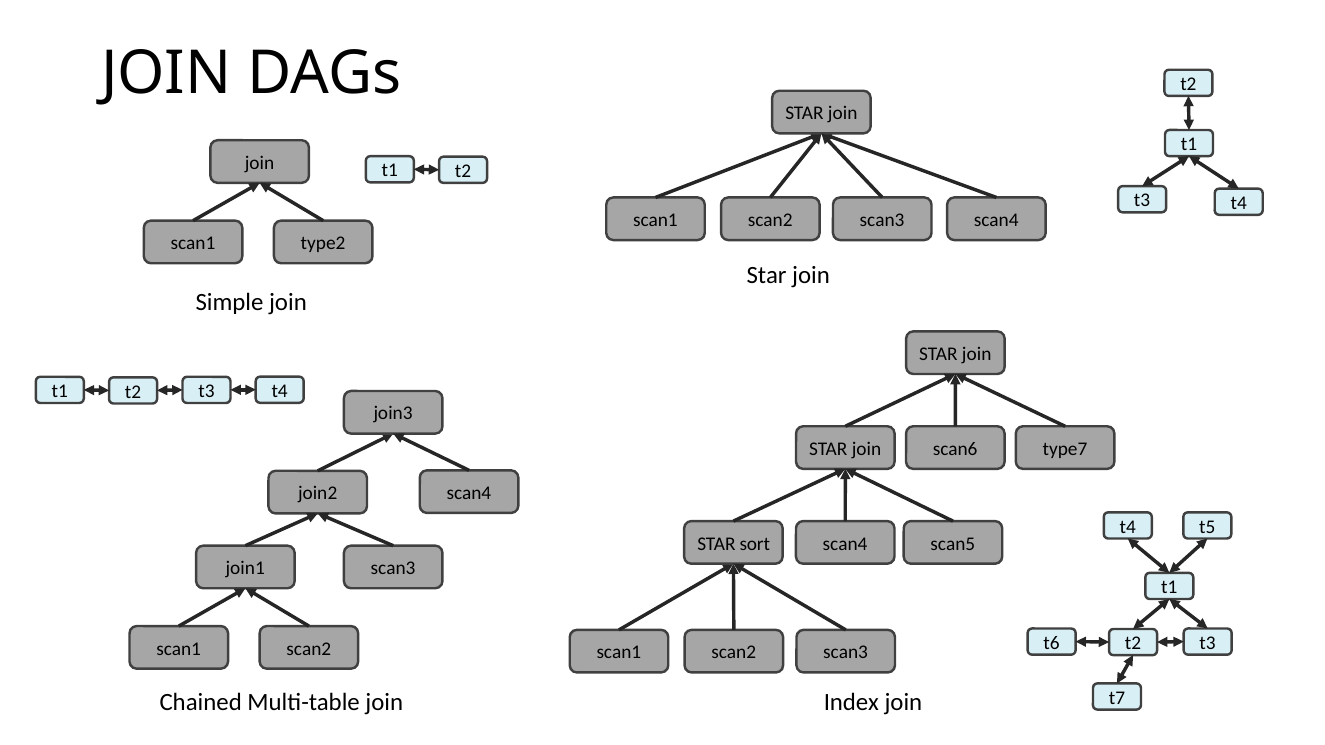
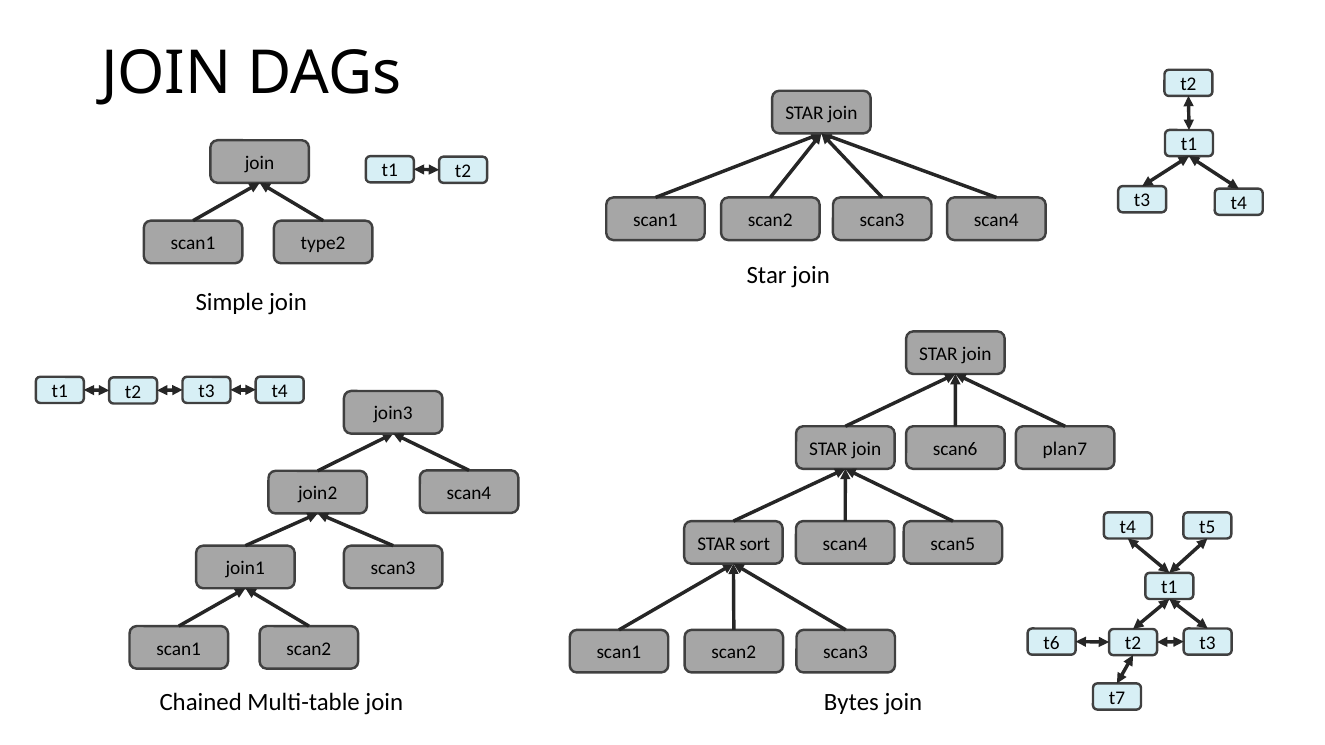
type7: type7 -> plan7 (1065, 449)
Index: Index -> Bytes (851, 703)
